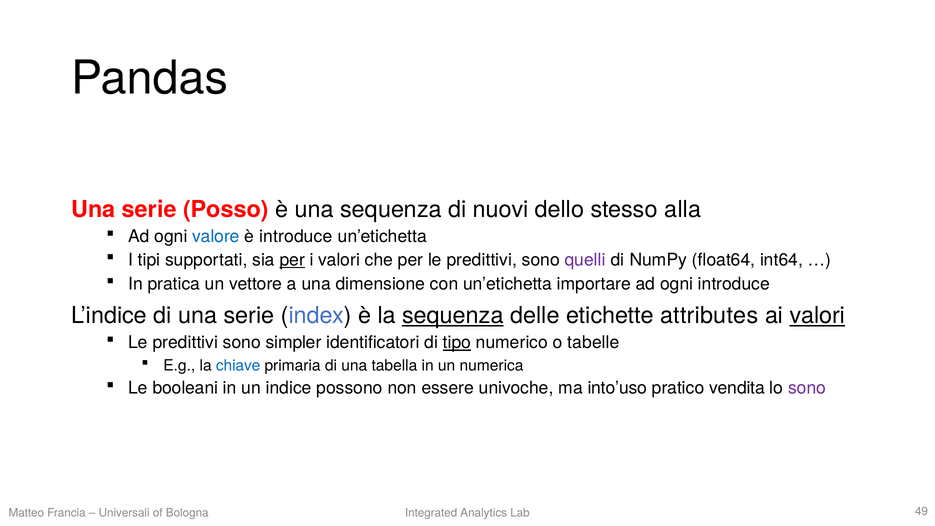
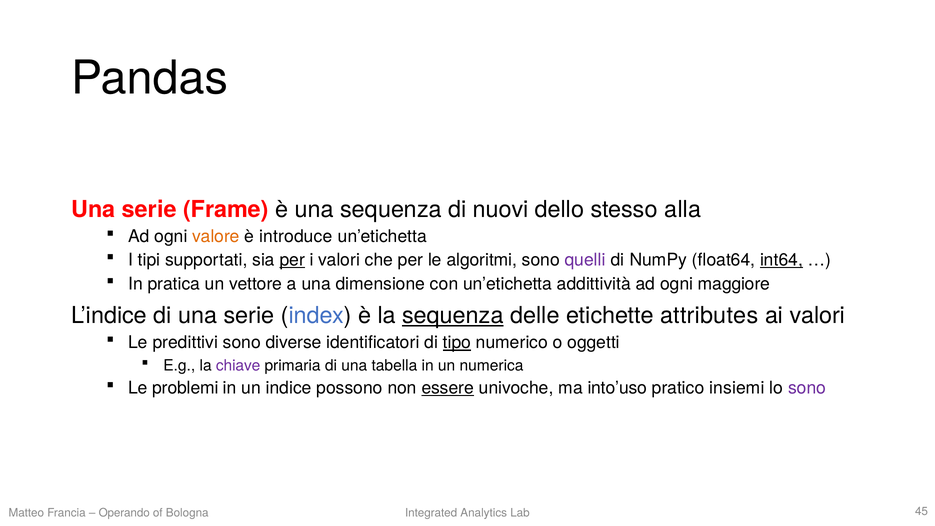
Posso: Posso -> Frame (226, 209)
valore colour: blue -> orange (216, 236)
per le predittivi: predittivi -> algoritmi (482, 260)
int64 underline: none -> present (781, 260)
importare: importare -> addittività (594, 284)
ogni introduce: introduce -> maggiore (734, 284)
valori underline: present -> none (817, 316)
simpler: simpler -> diverse (294, 343)
tabelle: tabelle -> oggetti (594, 343)
chiave colour: blue -> purple (238, 365)
booleani: booleani -> problemi (185, 388)
essere underline: none -> present (448, 388)
vendita: vendita -> insiemi (737, 388)
Universali: Universali -> Operando (124, 513)
49: 49 -> 45 (921, 511)
